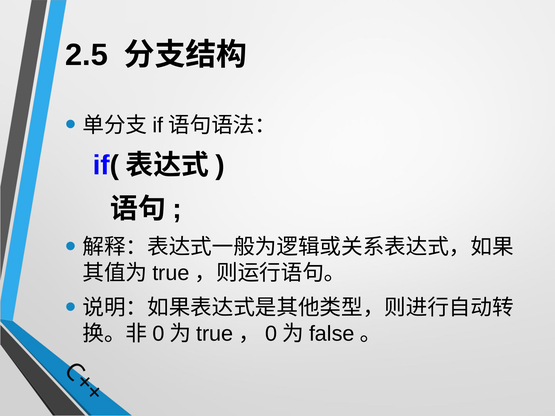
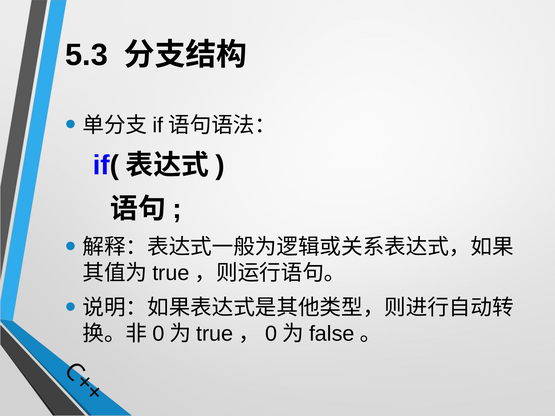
2.5: 2.5 -> 5.3 (87, 55)
